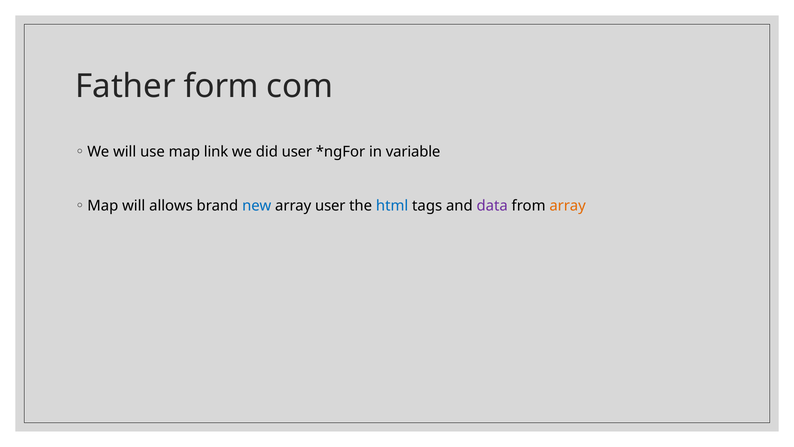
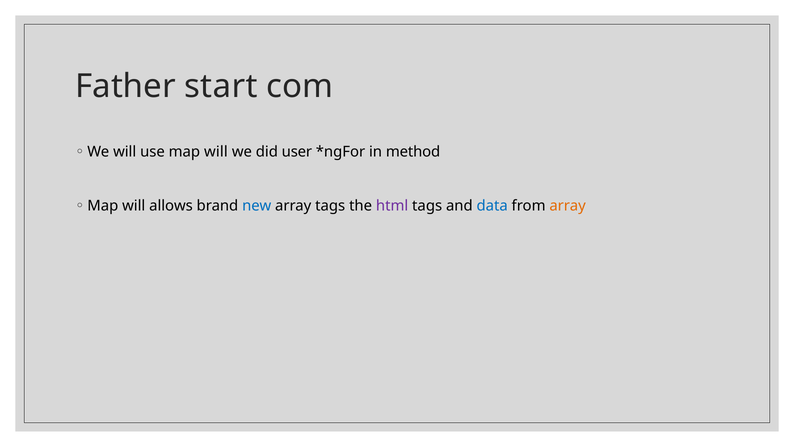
form: form -> start (221, 86)
use map link: link -> will (216, 152)
variable: variable -> method (413, 152)
array user: user -> tags (330, 206)
html colour: blue -> purple (392, 206)
data colour: purple -> blue (492, 206)
